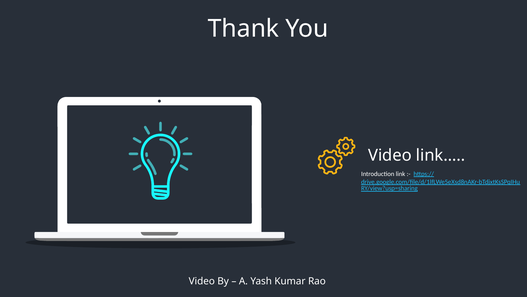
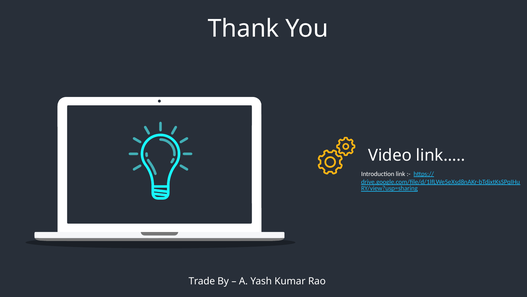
Video: Video -> Trade (202, 281)
